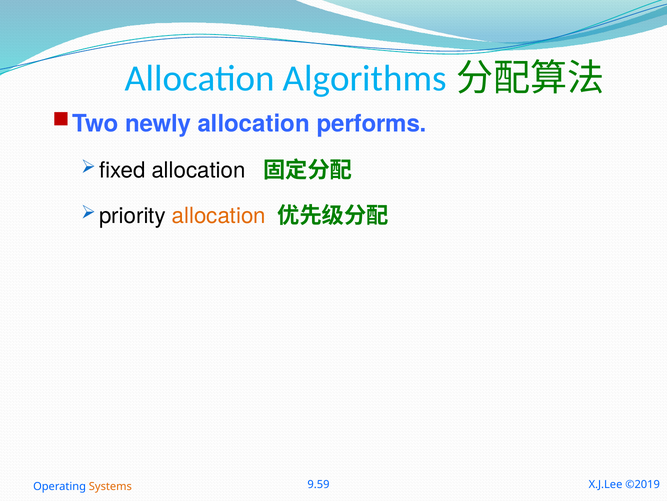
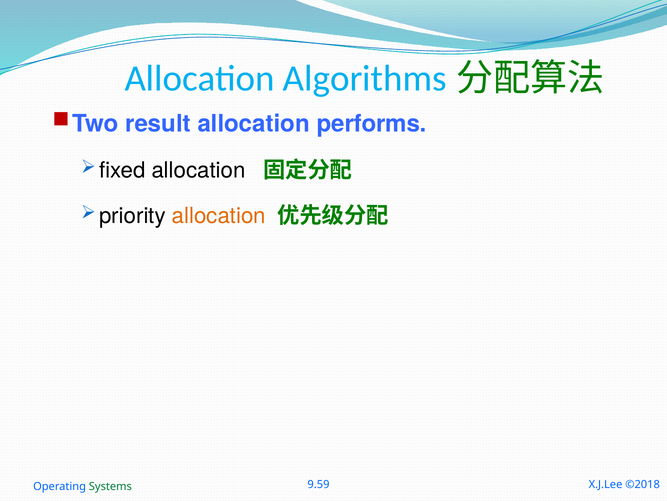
newly: newly -> result (158, 123)
©2019: ©2019 -> ©2018 (643, 484)
Systems colour: orange -> green (110, 486)
